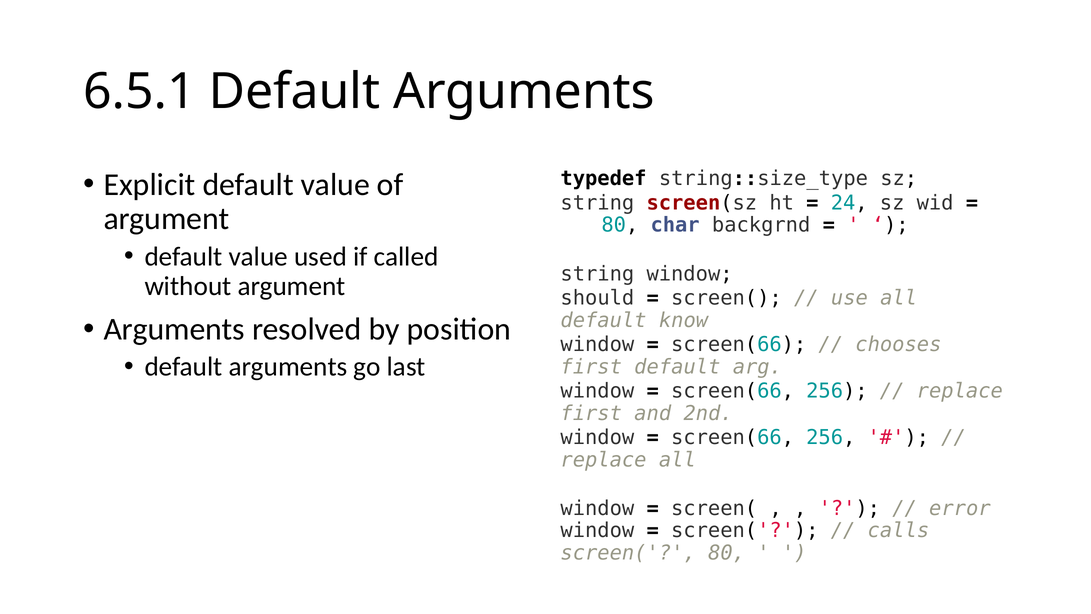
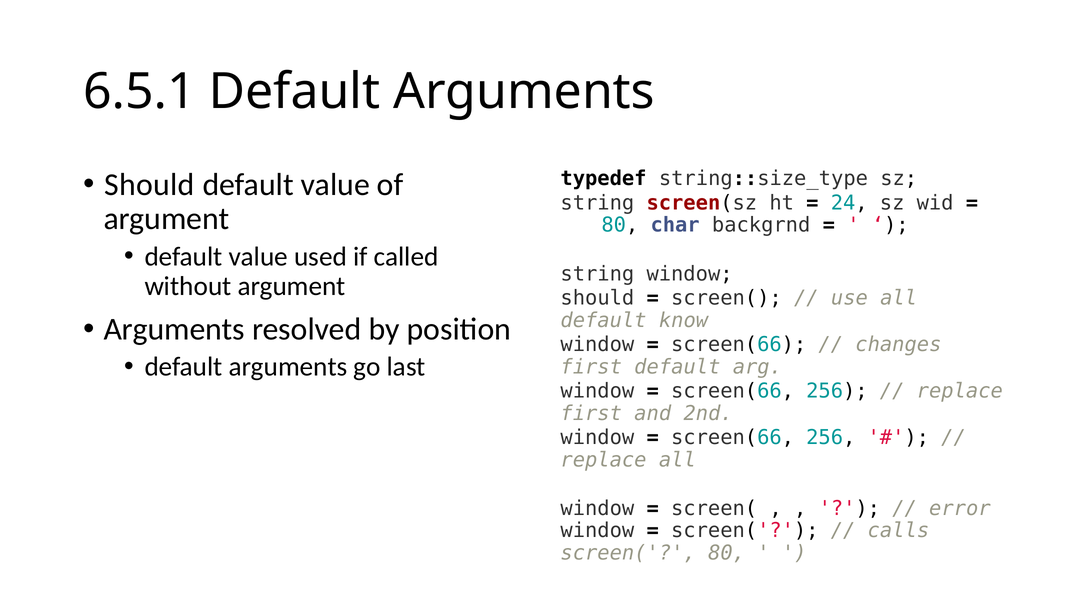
Explicit: Explicit -> Should (149, 184)
chooses: chooses -> changes (898, 344)
